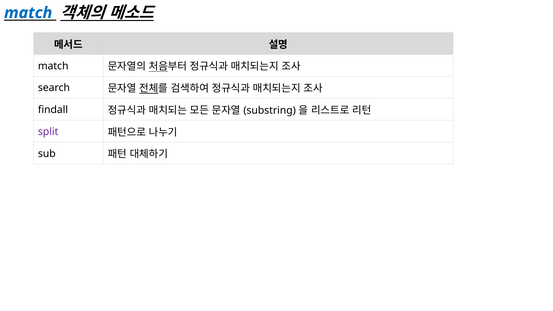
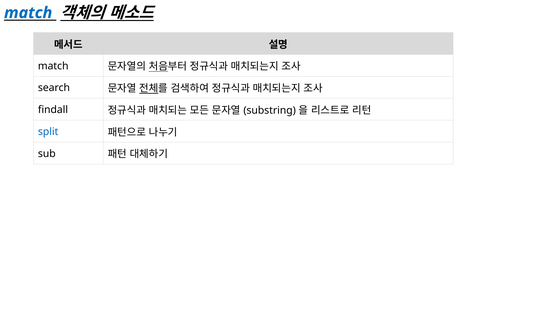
split colour: purple -> blue (48, 132)
